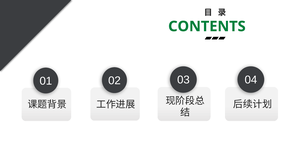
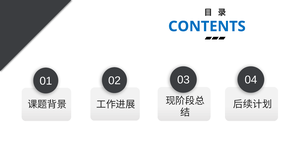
CONTENTS colour: green -> blue (207, 26)
